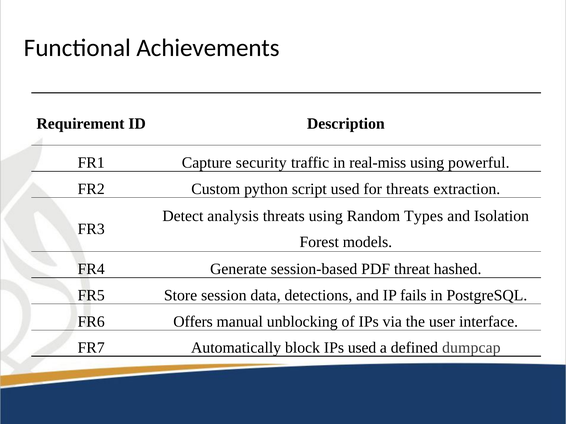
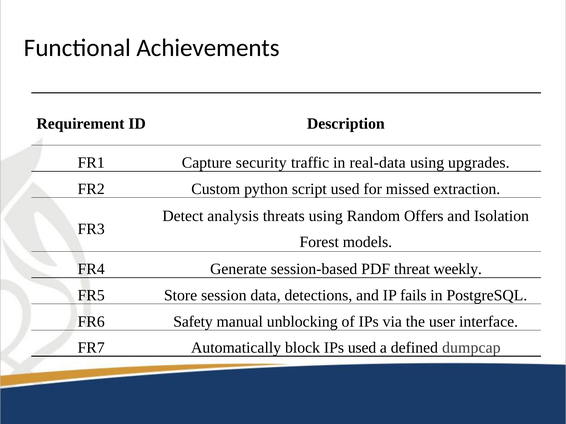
real-miss: real-miss -> real-data (378, 163)
powerful: powerful -> upgrades (479, 163)
for threats: threats -> missed (408, 189)
Types: Types -> Offers (424, 216)
hashed: hashed -> weekly (458, 269)
Offers: Offers -> Safety (193, 322)
